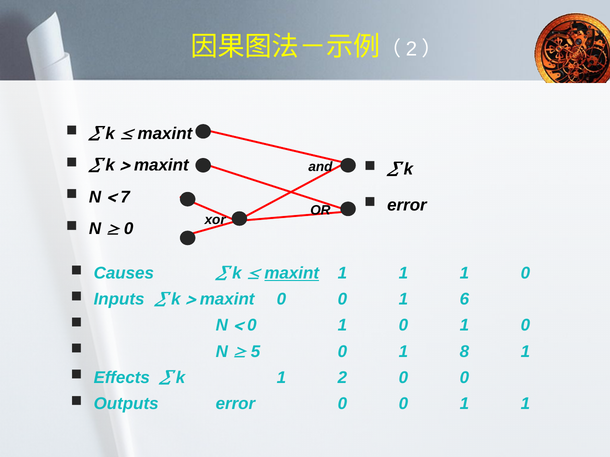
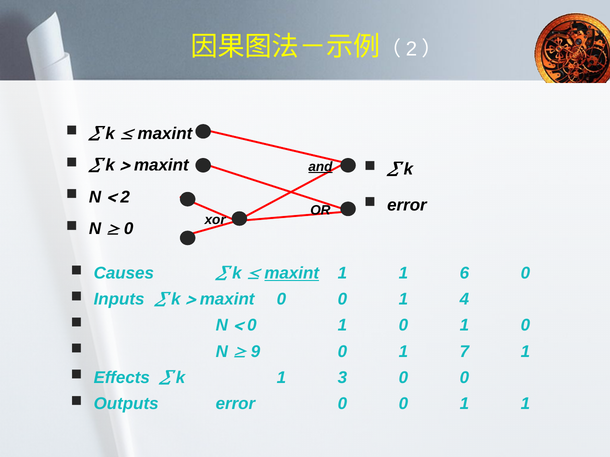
and underline: none -> present (320, 167)
7: 7 -> 2 (125, 197)
1 1 1: 1 -> 6 (464, 274)
6: 6 -> 4 (464, 300)
5: 5 -> 9 (255, 352)
8: 8 -> 7 (464, 352)
2: 2 -> 3 (342, 378)
